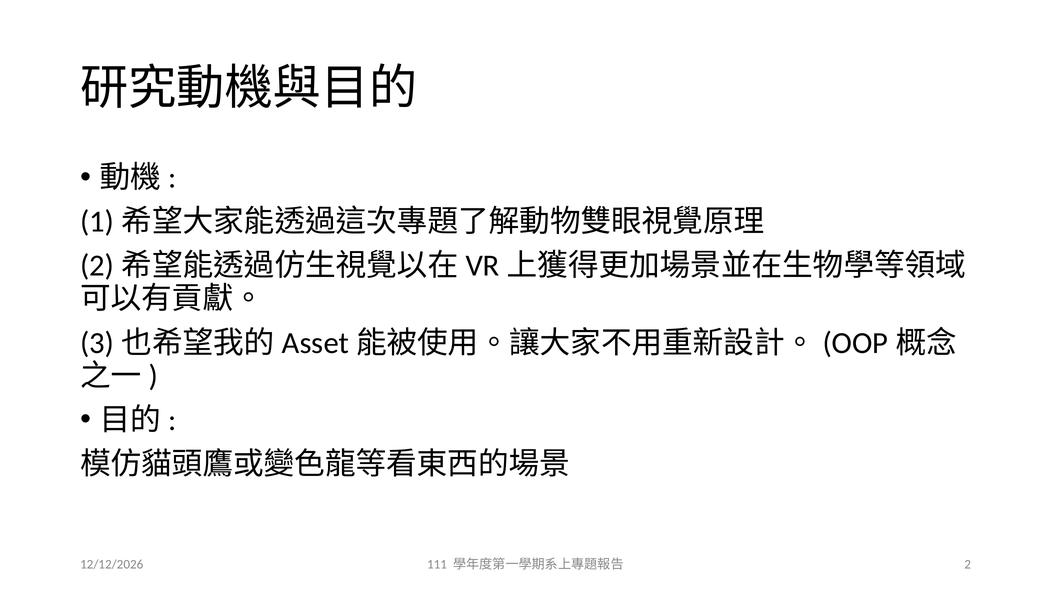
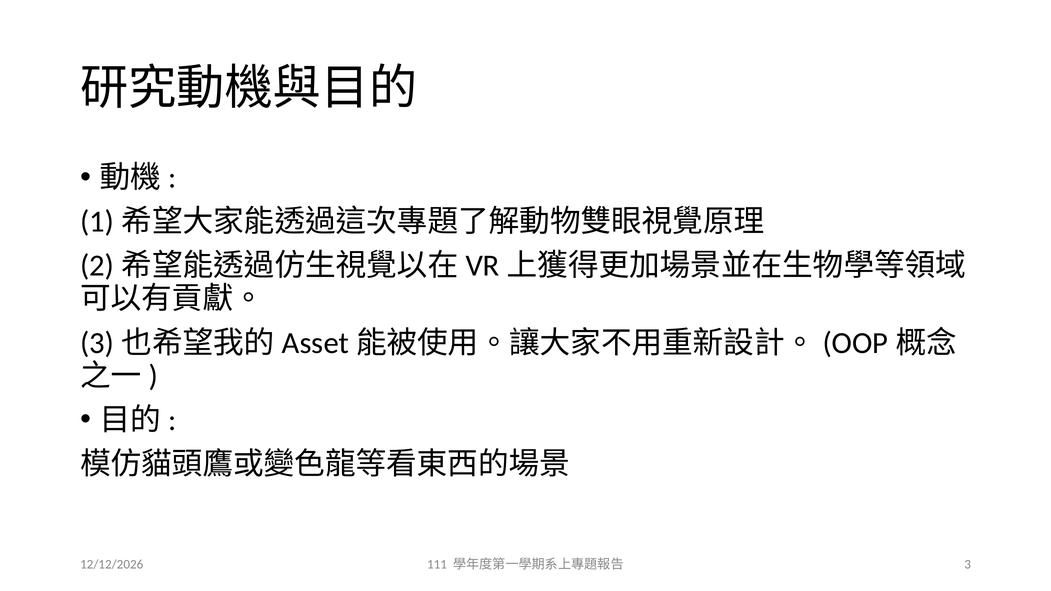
2: 2 -> 3 (968, 564)
